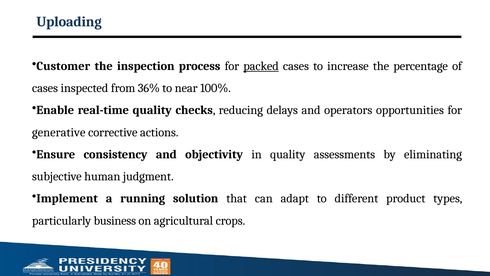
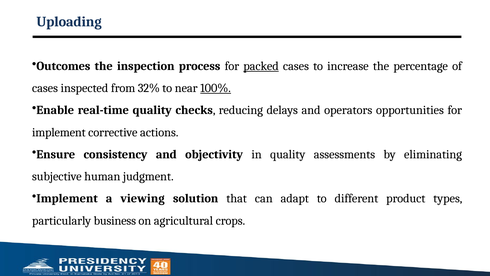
Customer: Customer -> Outcomes (63, 66)
36%: 36% -> 32% (149, 88)
100% underline: none -> present (216, 88)
generative: generative -> implement (59, 132)
running: running -> viewing (143, 198)
